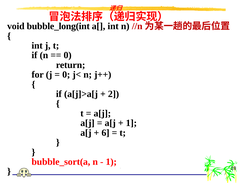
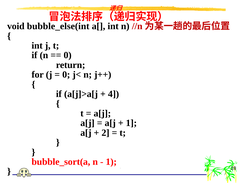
bubble_long(int: bubble_long(int -> bubble_else(int (58, 26)
2: 2 -> 4 (114, 94)
6: 6 -> 2 (105, 133)
